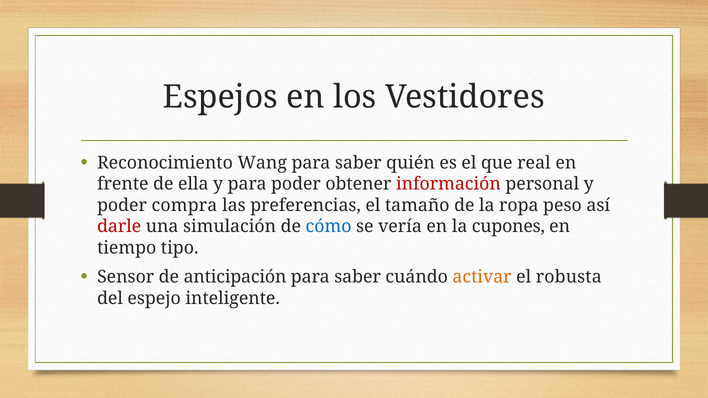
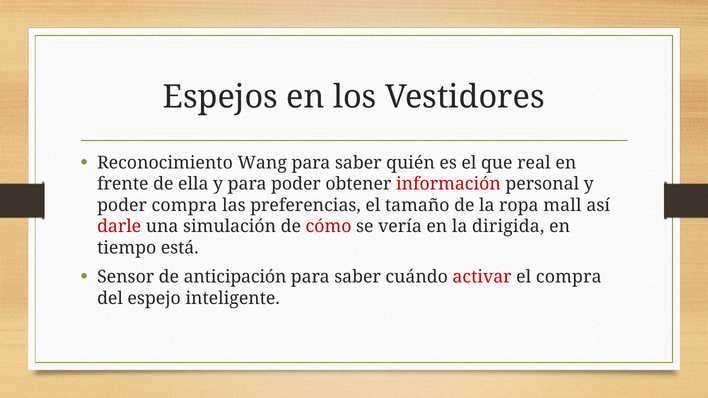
peso: peso -> mall (562, 205)
cómo colour: blue -> red (329, 227)
cupones: cupones -> dirigida (508, 227)
tipo: tipo -> está (180, 248)
activar colour: orange -> red (482, 277)
el robusta: robusta -> compra (569, 277)
